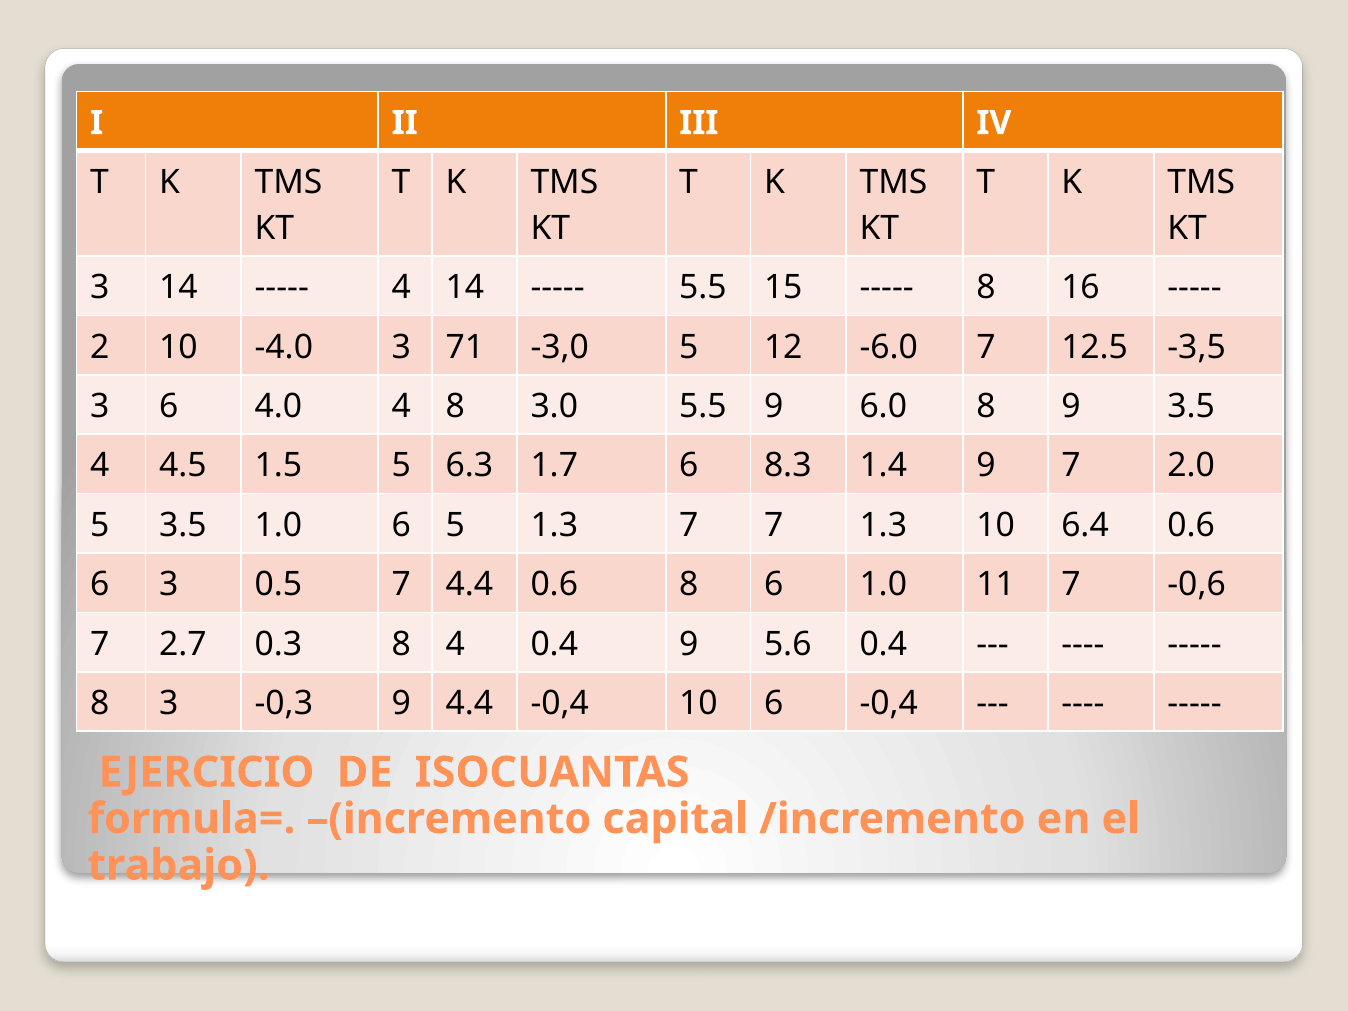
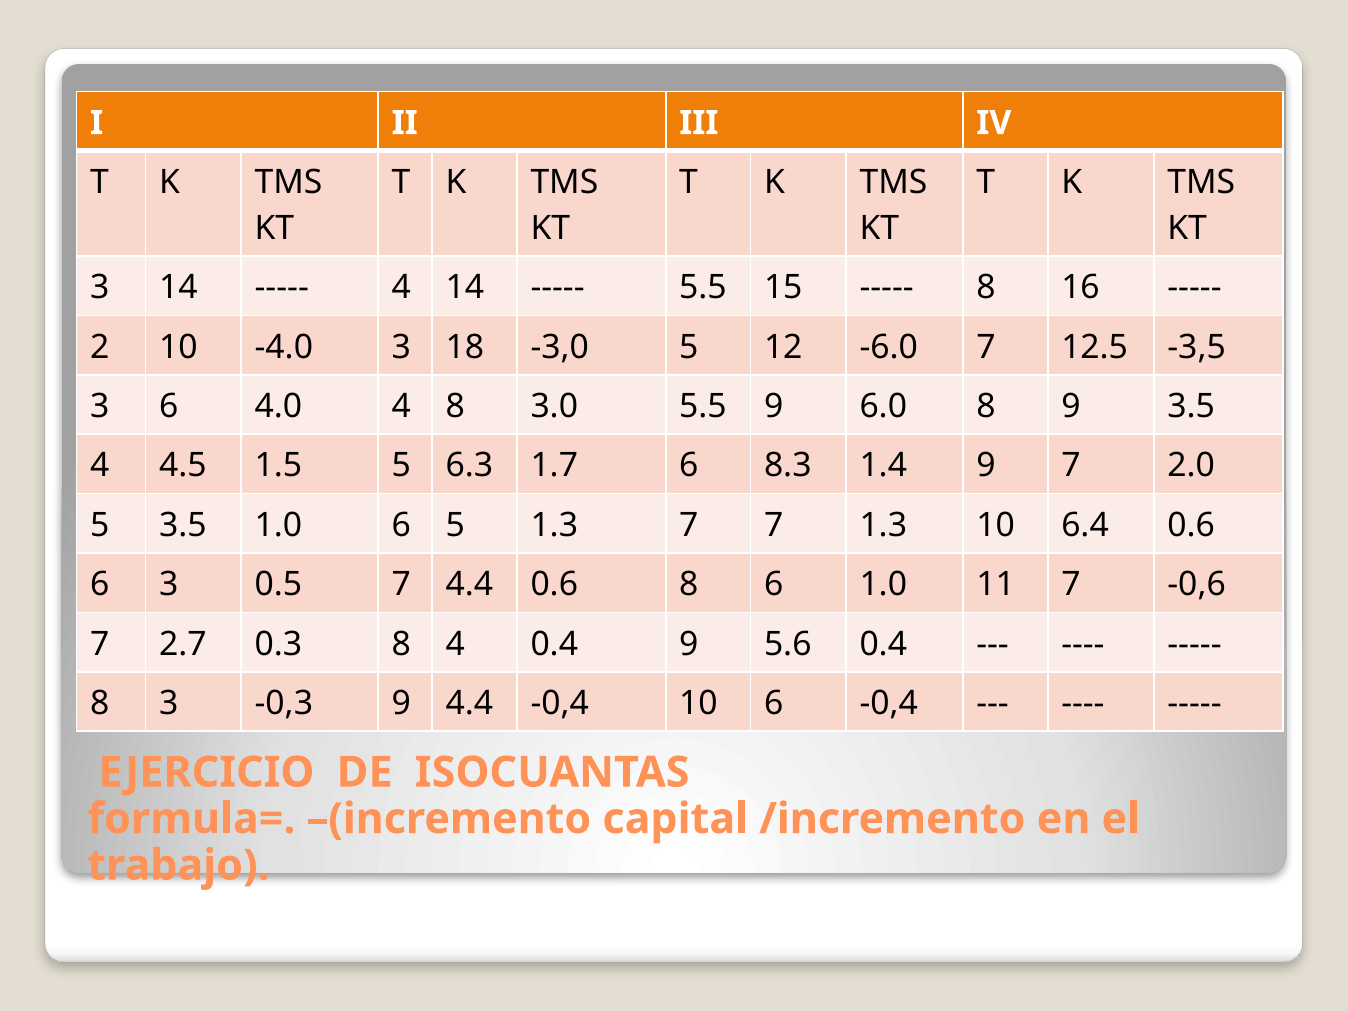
71: 71 -> 18 (465, 347)
